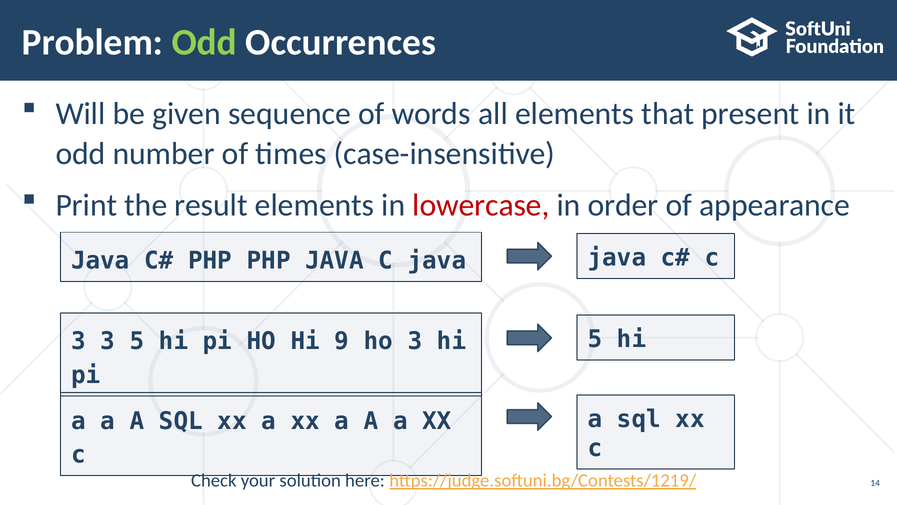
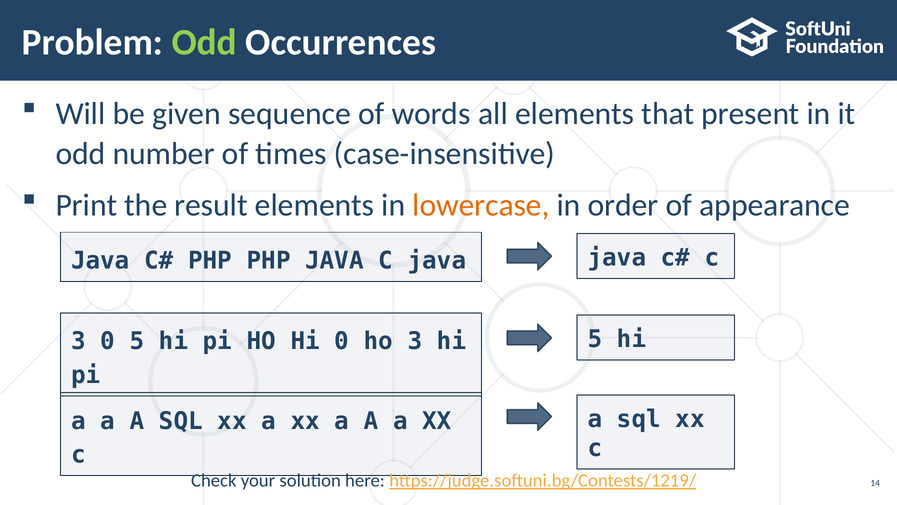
lowercase colour: red -> orange (481, 205)
3 3: 3 -> 0 (108, 341)
Hi 9: 9 -> 0 (342, 341)
